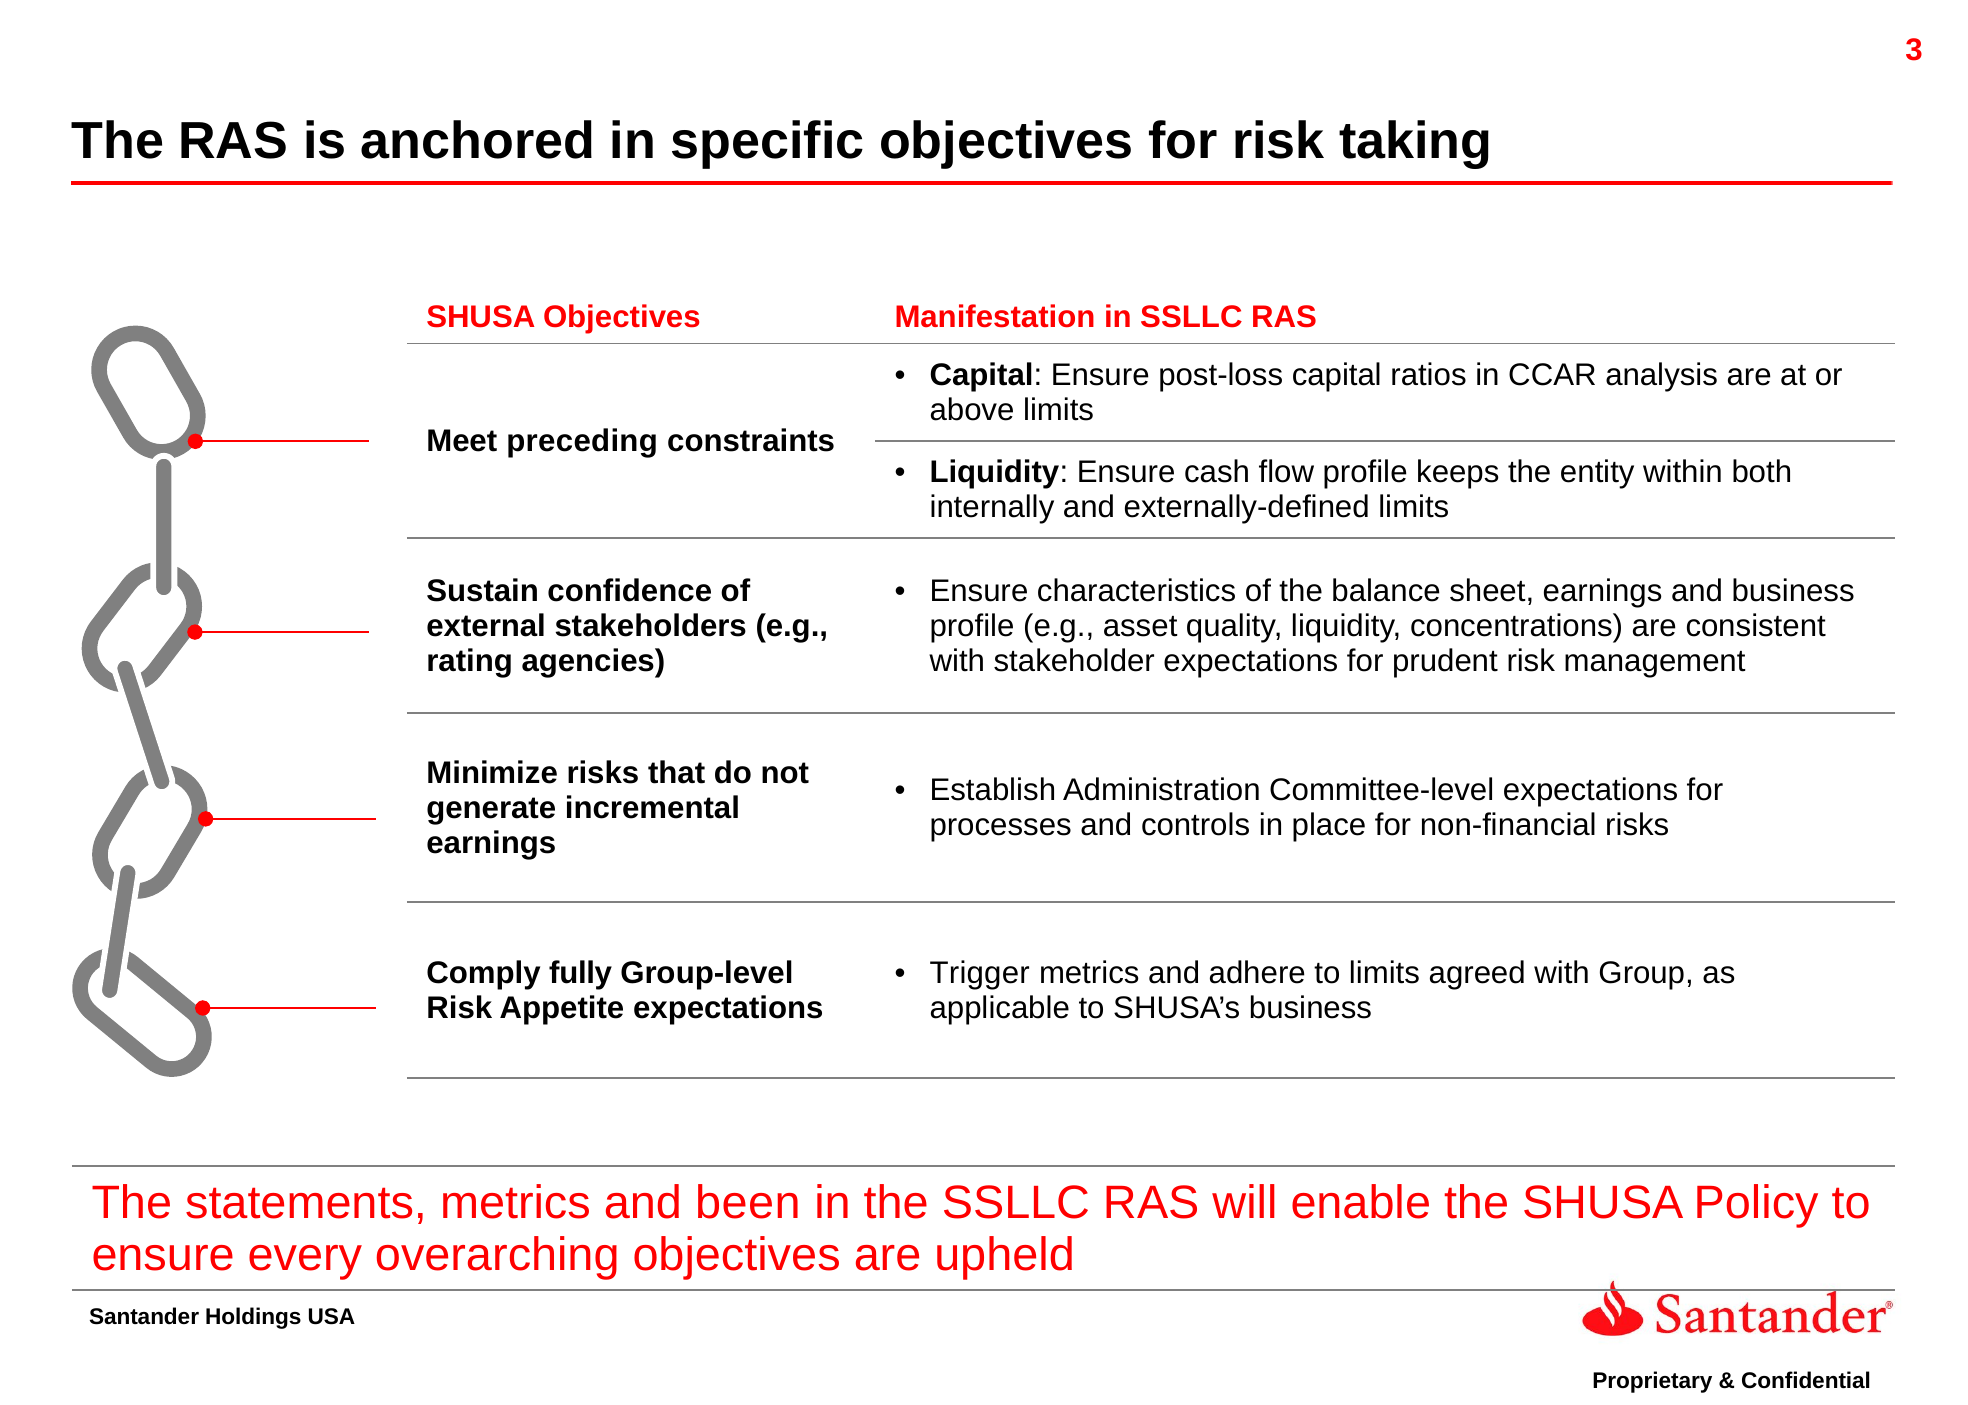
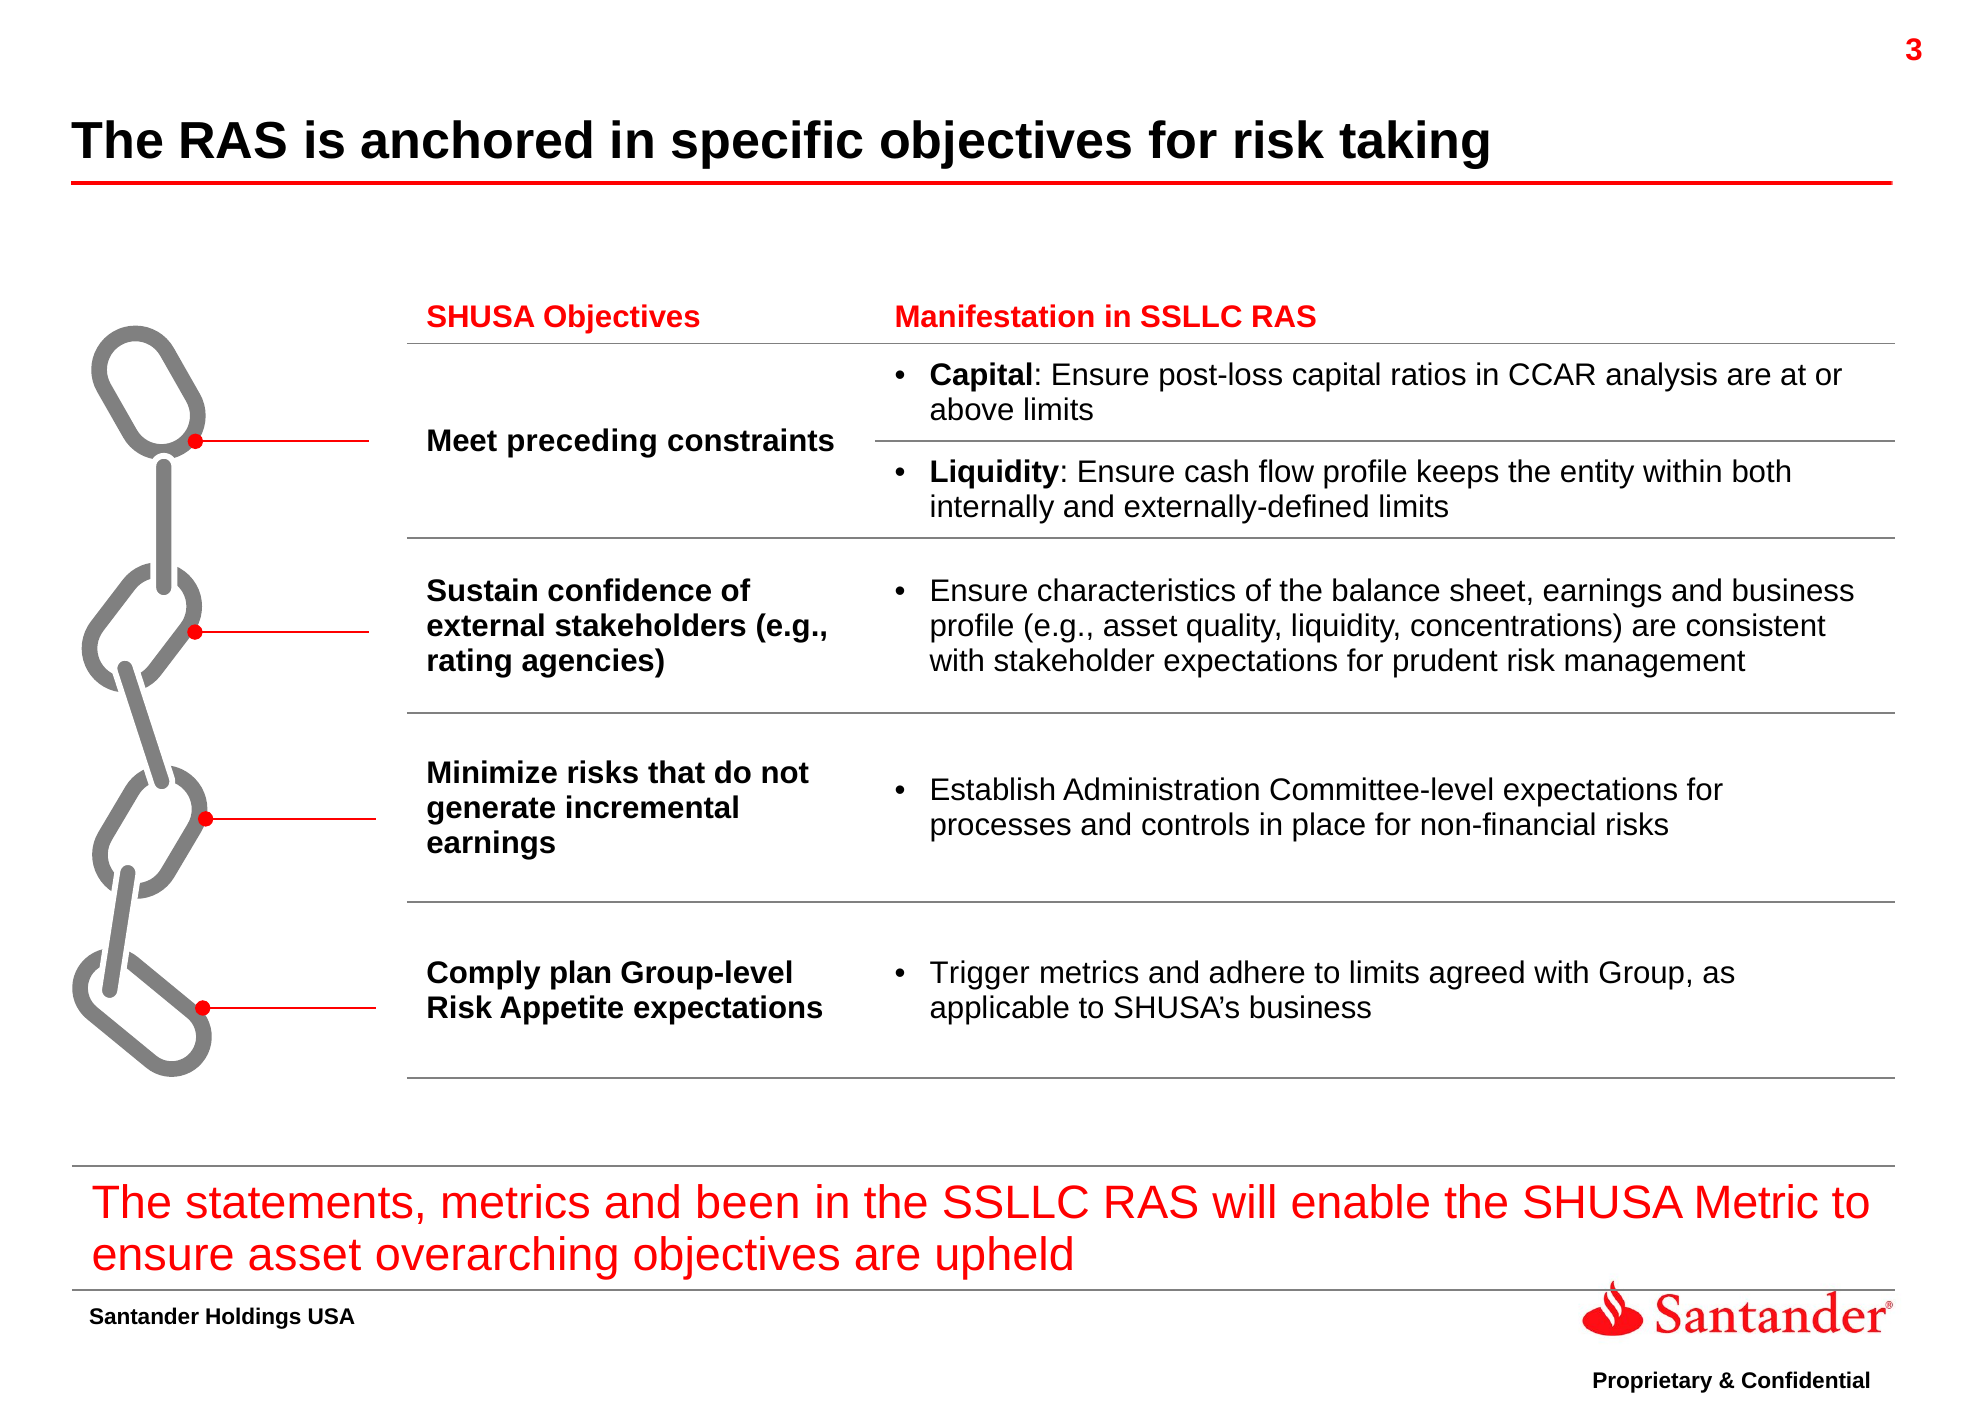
fully: fully -> plan (581, 974)
Policy: Policy -> Metric (1756, 1203)
ensure every: every -> asset (305, 1256)
